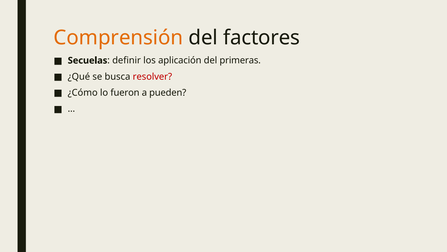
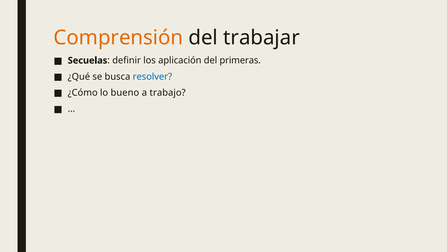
factores: factores -> trabajar (262, 38)
resolver colour: red -> blue (152, 76)
fueron: fueron -> bueno (125, 93)
pueden: pueden -> trabajo (168, 93)
